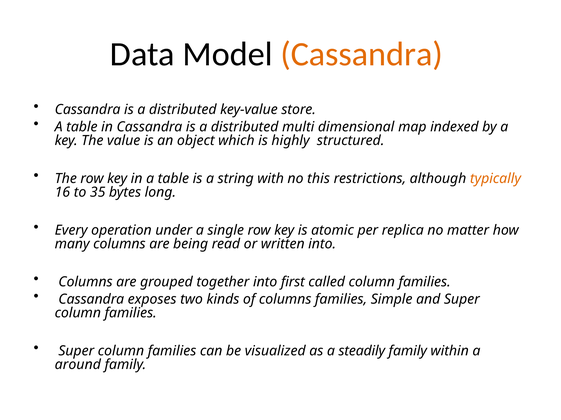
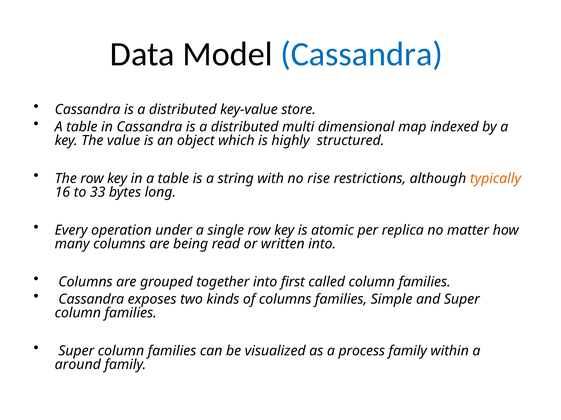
Cassandra colour: orange -> blue (362, 54)
this: this -> rise (319, 179)
35: 35 -> 33 (98, 192)
steadily: steadily -> process (362, 352)
